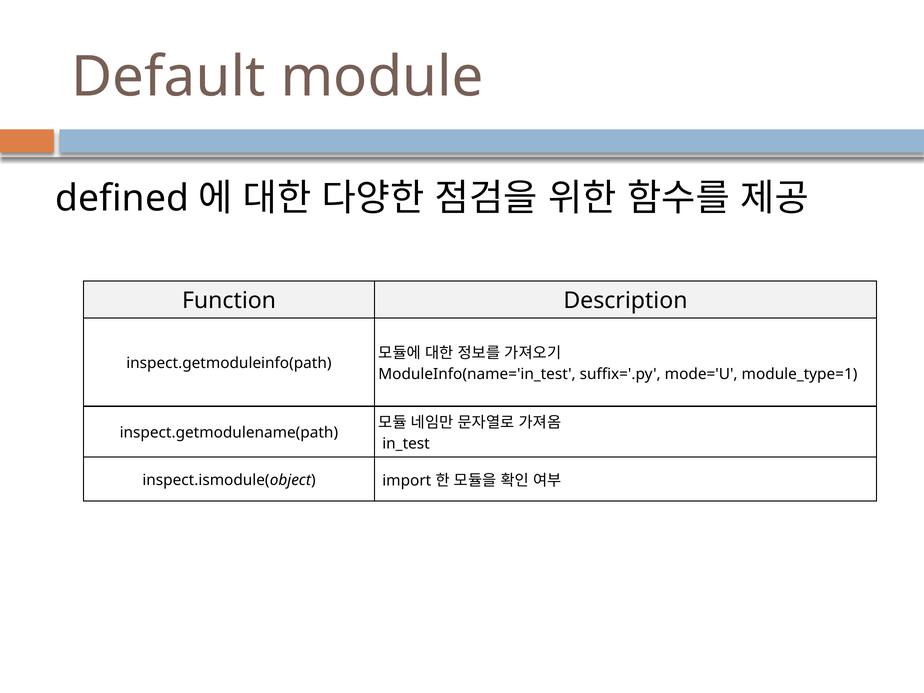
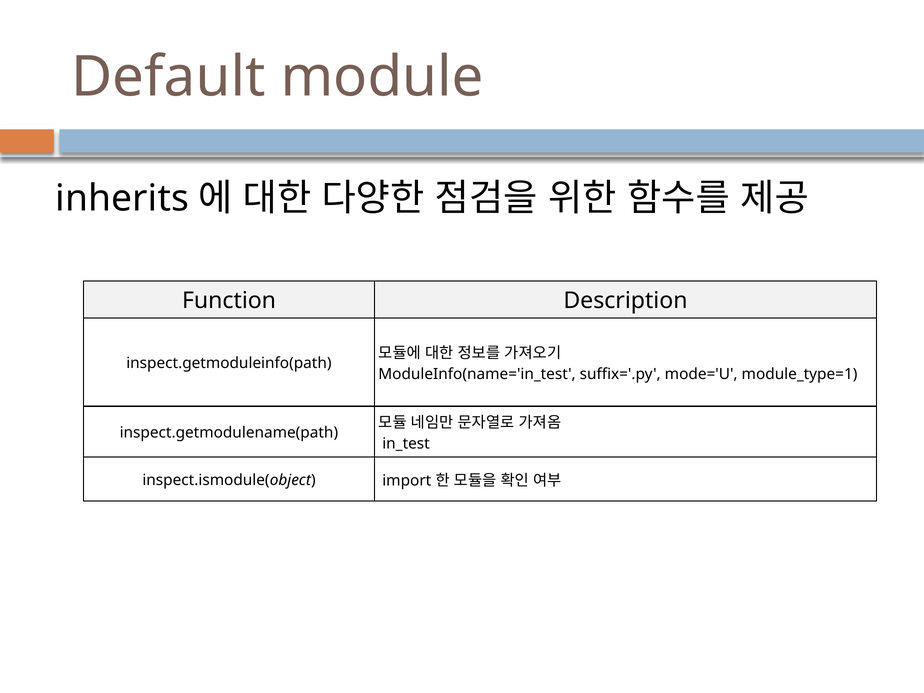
defined: defined -> inherits (122, 198)
